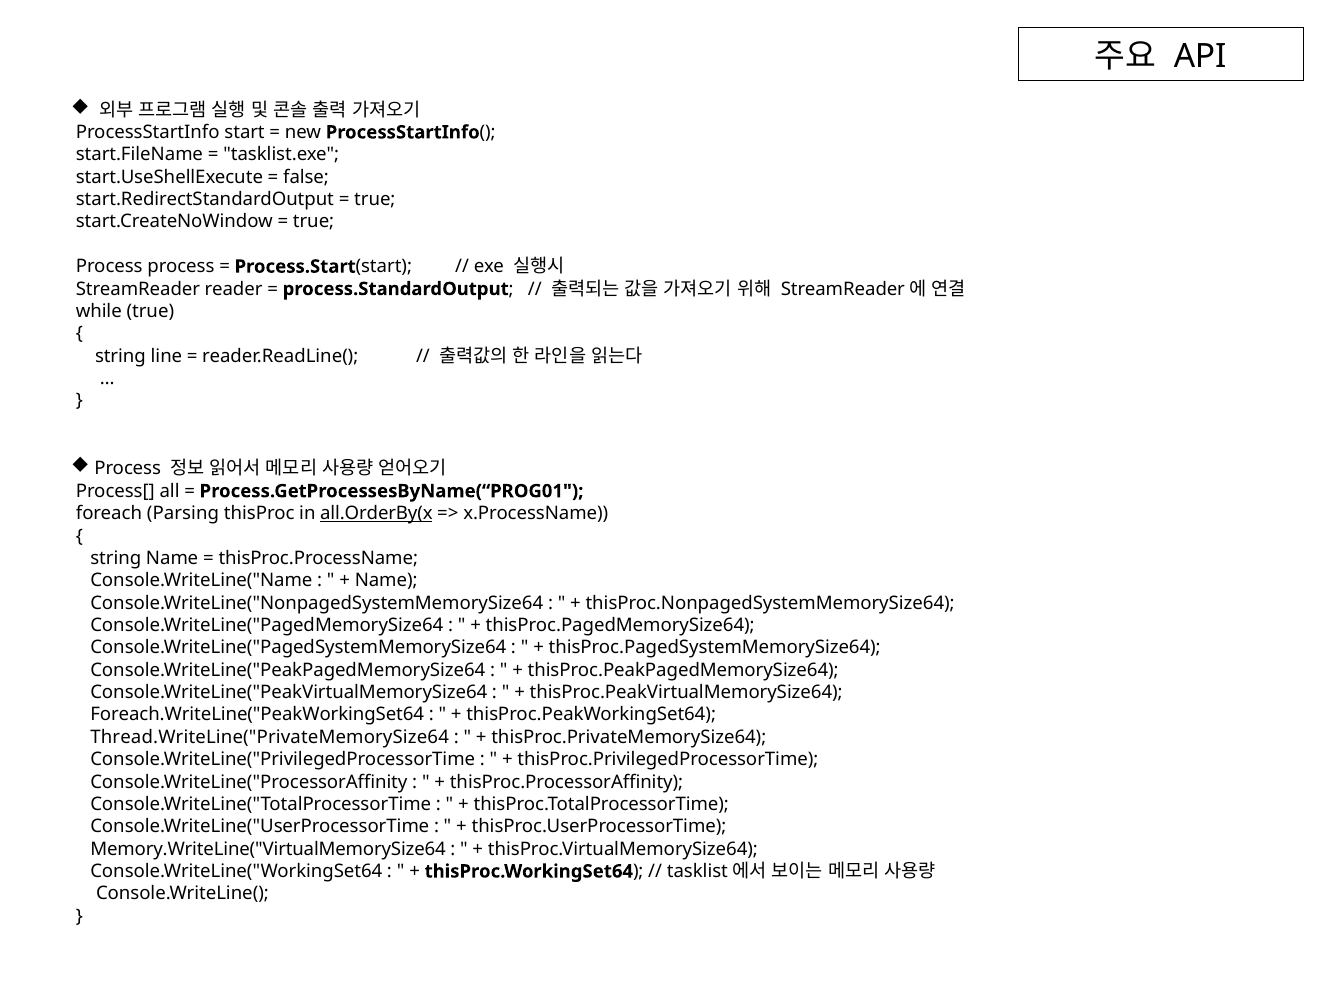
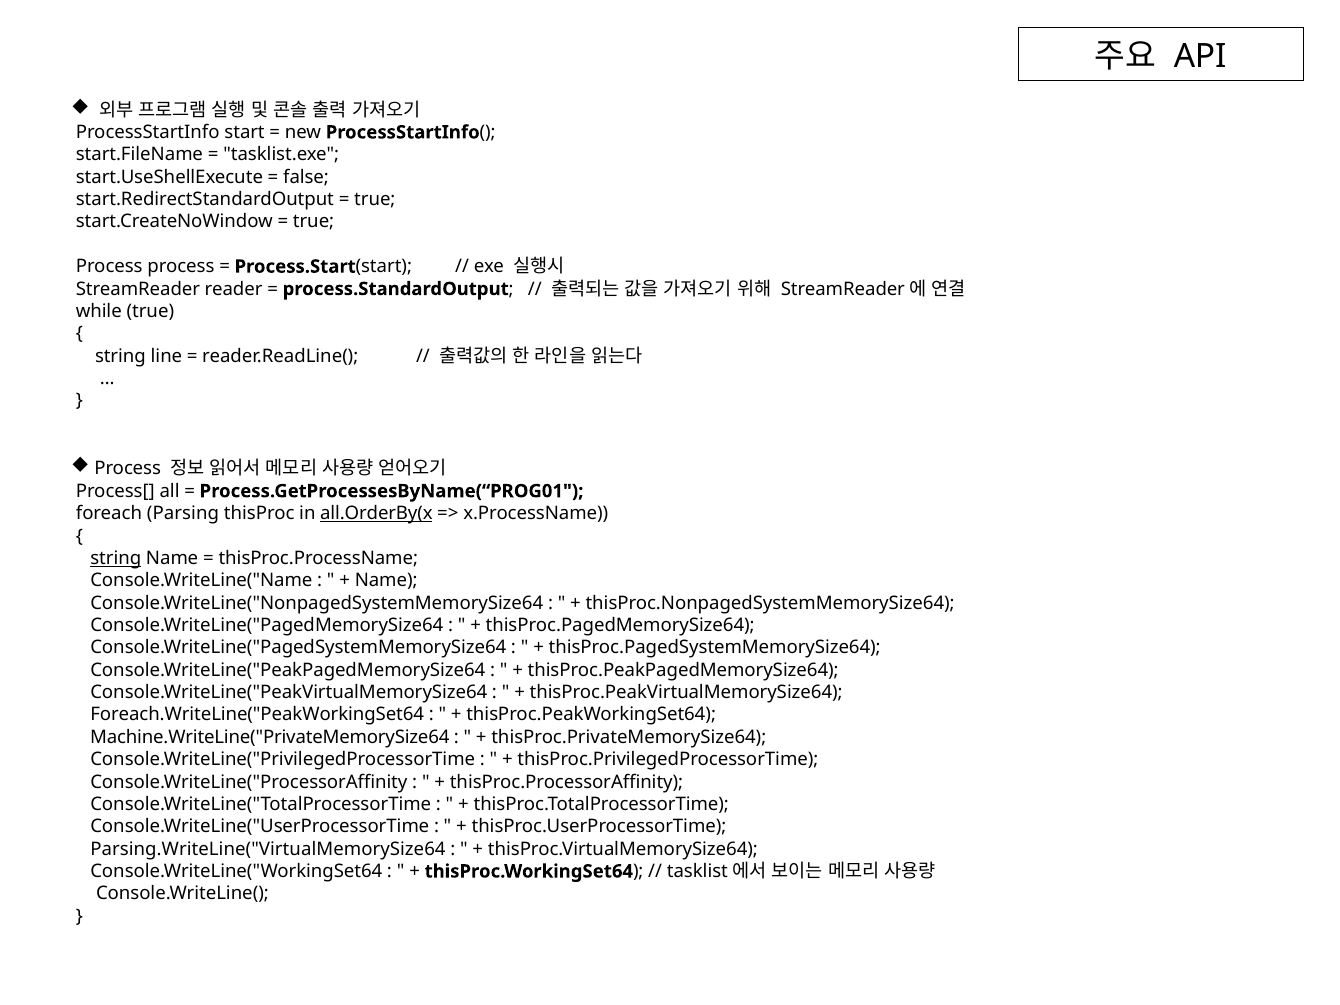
string underline: none -> present (116, 558)
Thread.WriteLine("PrivateMemorySize64: Thread.WriteLine("PrivateMemorySize64 -> Machine.WriteLine("PrivateMemorySize64 (270, 737)
Memory.WriteLine("VirtualMemorySize64: Memory.WriteLine("VirtualMemorySize64 -> Parsing.WriteLine("VirtualMemorySize64 (268, 849)
